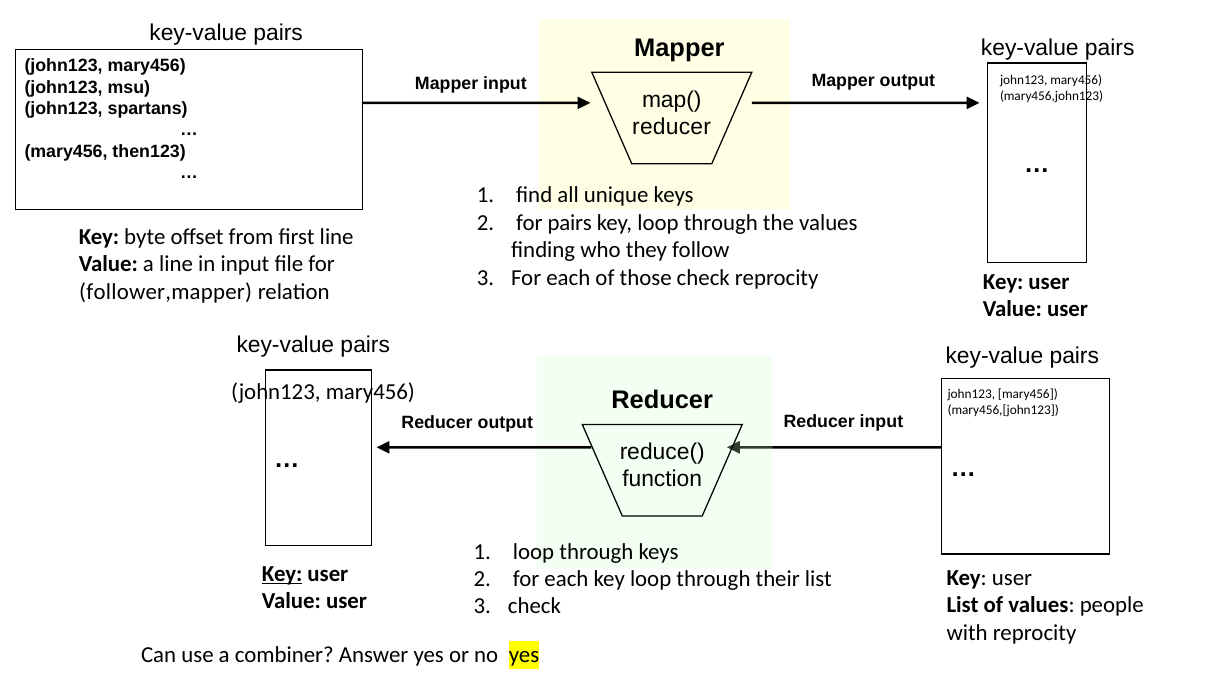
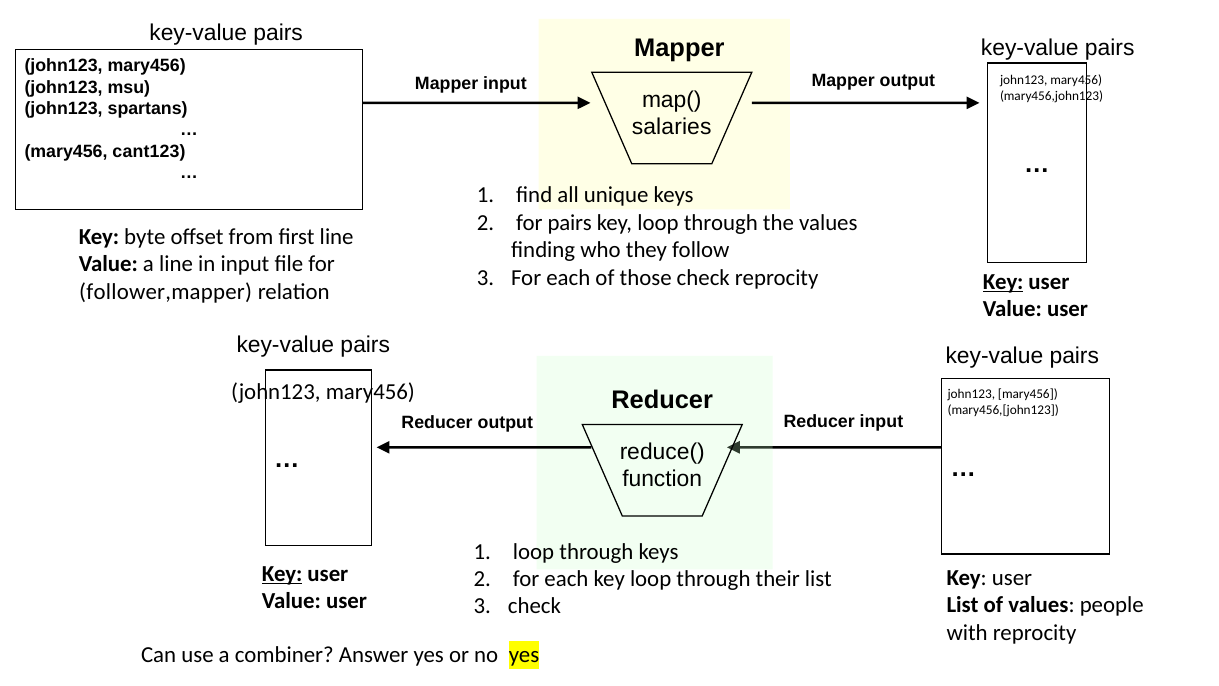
reducer: reducer -> salaries (672, 127)
then123: then123 -> cant123 (149, 151)
Key underline: none -> present (1003, 282)
